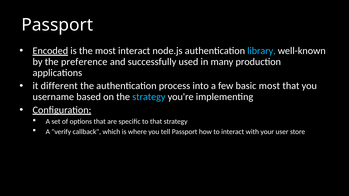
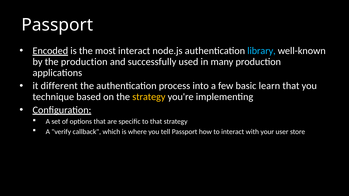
the preference: preference -> production (84, 62)
basic most: most -> learn (269, 86)
username: username -> technique (53, 97)
strategy colour: light blue -> yellow (149, 97)
